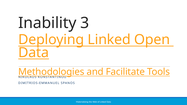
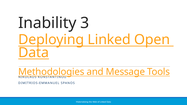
Facilitate: Facilitate -> Message (125, 72)
